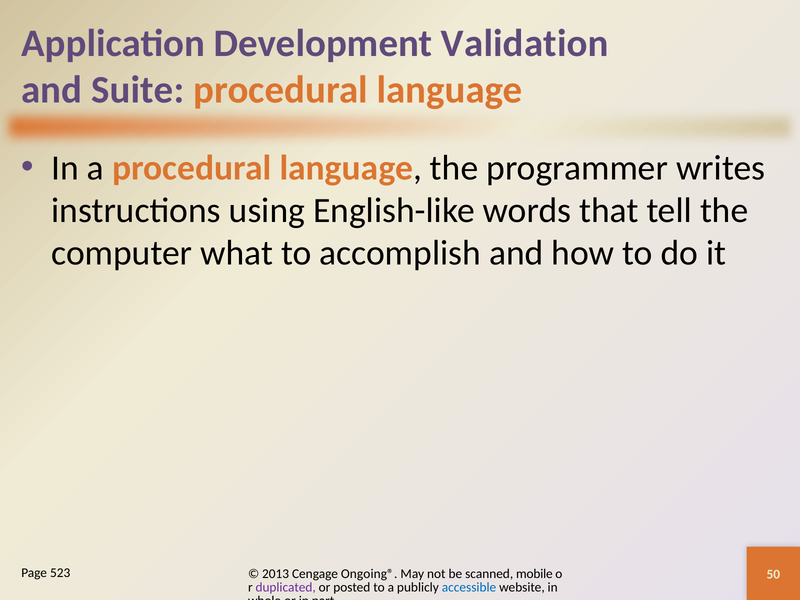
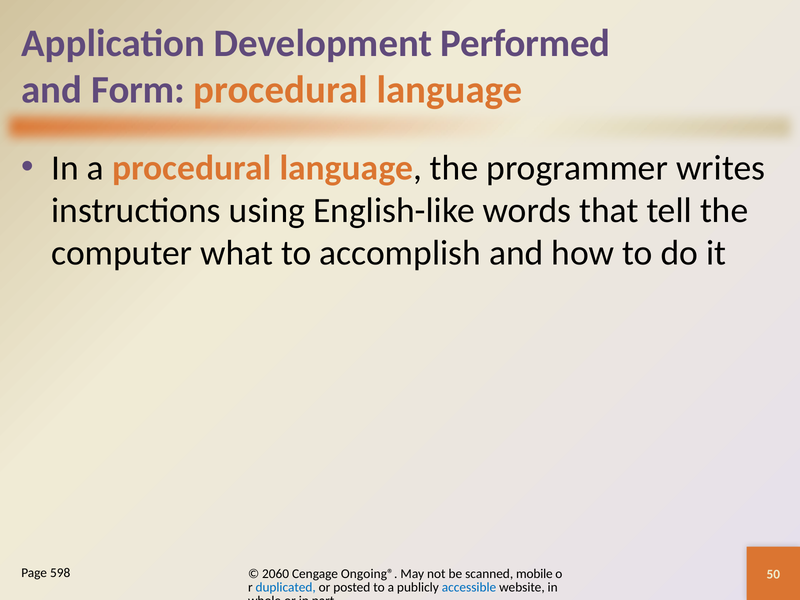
Validation: Validation -> Performed (525, 43)
Suite: Suite -> Form (138, 90)
523: 523 -> 598 (60, 573)
2013: 2013 -> 2060 (276, 574)
duplicated colour: purple -> blue (286, 587)
